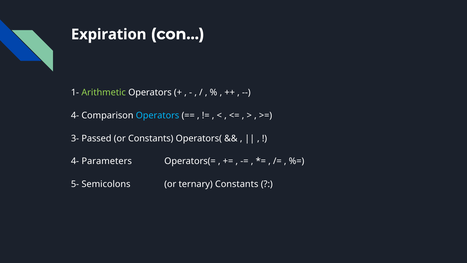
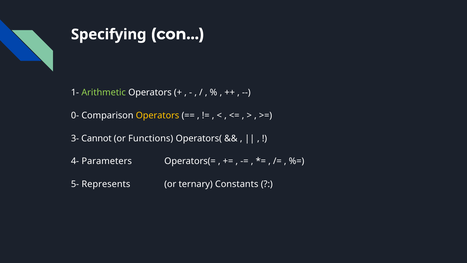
Expiration: Expiration -> Specifying (109, 34)
4-: 4- -> 0- (75, 115)
Operators colour: light blue -> yellow (158, 115)
Passed: Passed -> Cannot (96, 138)
or Constants: Constants -> Functions (151, 138)
Semicolons: Semicolons -> Represents (106, 184)
